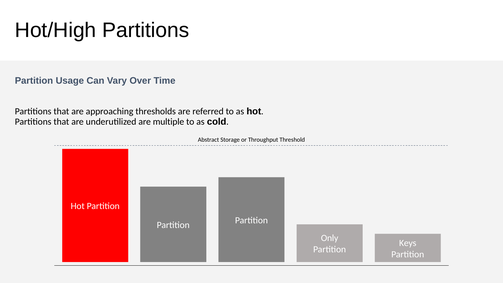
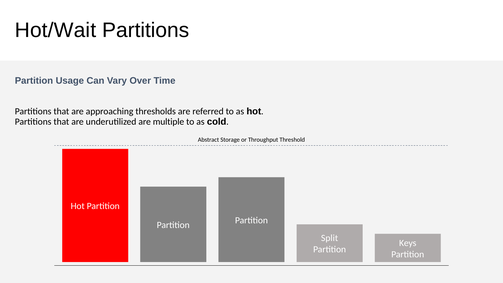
Hot/High: Hot/High -> Hot/Wait (56, 30)
Only: Only -> Split (330, 238)
